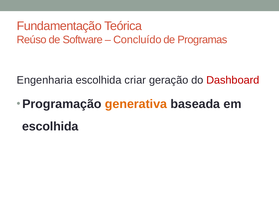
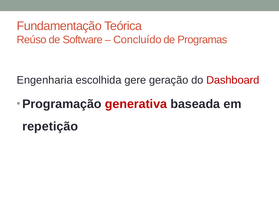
criar: criar -> gere (135, 80)
generativa colour: orange -> red (136, 104)
escolhida: escolhida -> repetição (50, 127)
